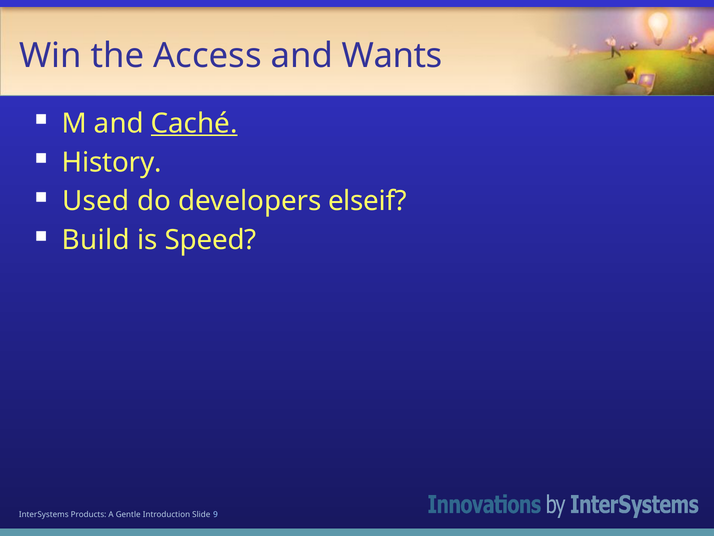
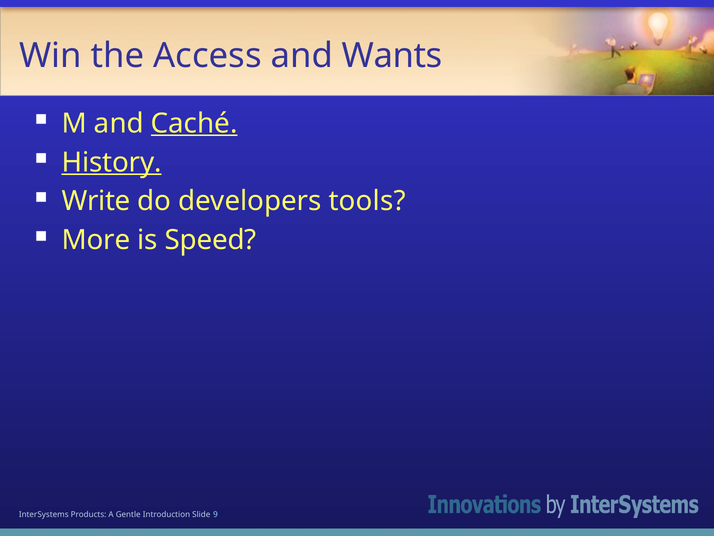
History underline: none -> present (112, 162)
Used: Used -> Write (96, 201)
elseif: elseif -> tools (367, 201)
Build: Build -> More (96, 240)
